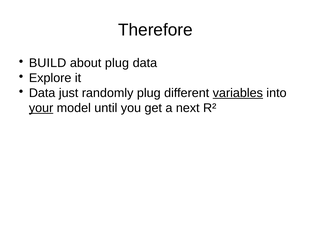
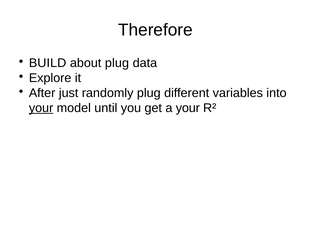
Data: Data -> After (42, 93)
variables underline: present -> none (238, 93)
a next: next -> your (188, 108)
